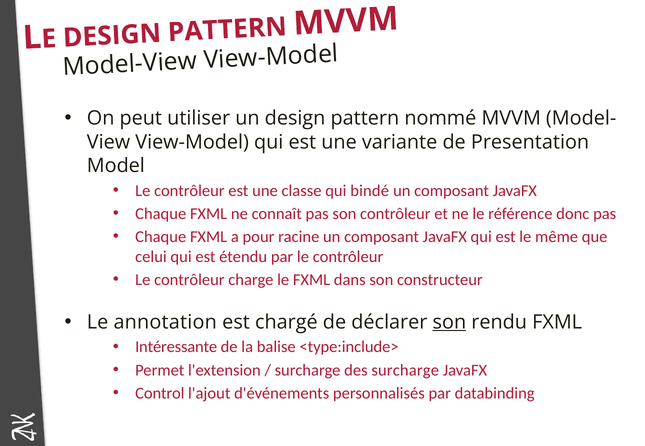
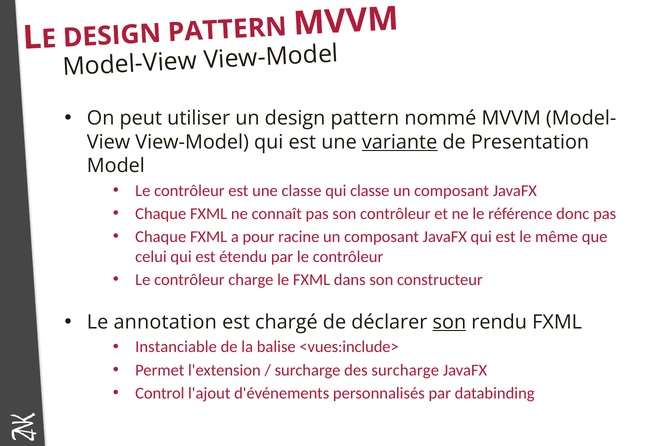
variante underline: none -> present (400, 142)
qui bindé: bindé -> classe (370, 191)
Intéressante: Intéressante -> Instanciable (176, 347)
<type:include>: <type:include> -> <vues:include> (349, 347)
